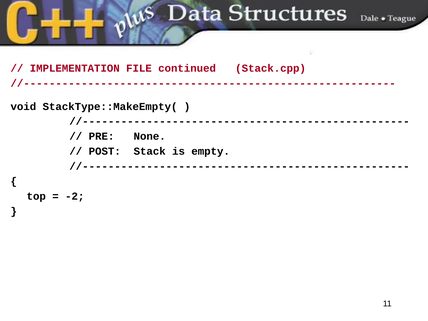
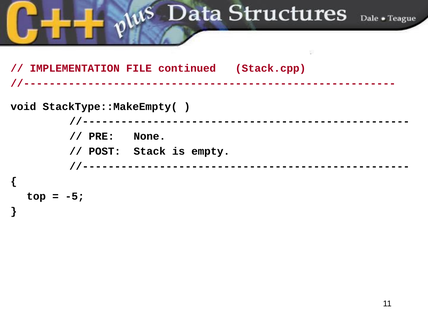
-2: -2 -> -5 (75, 196)
